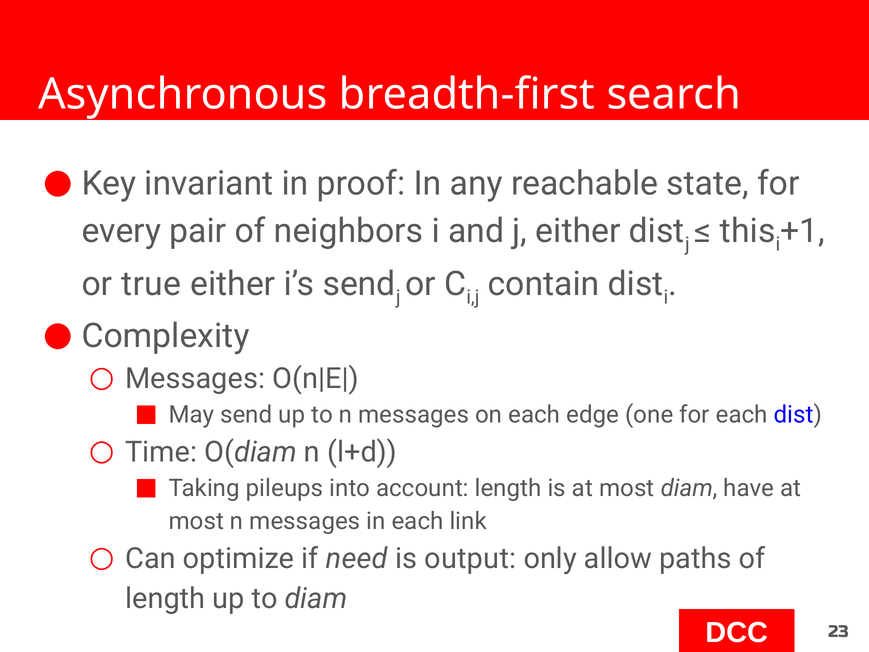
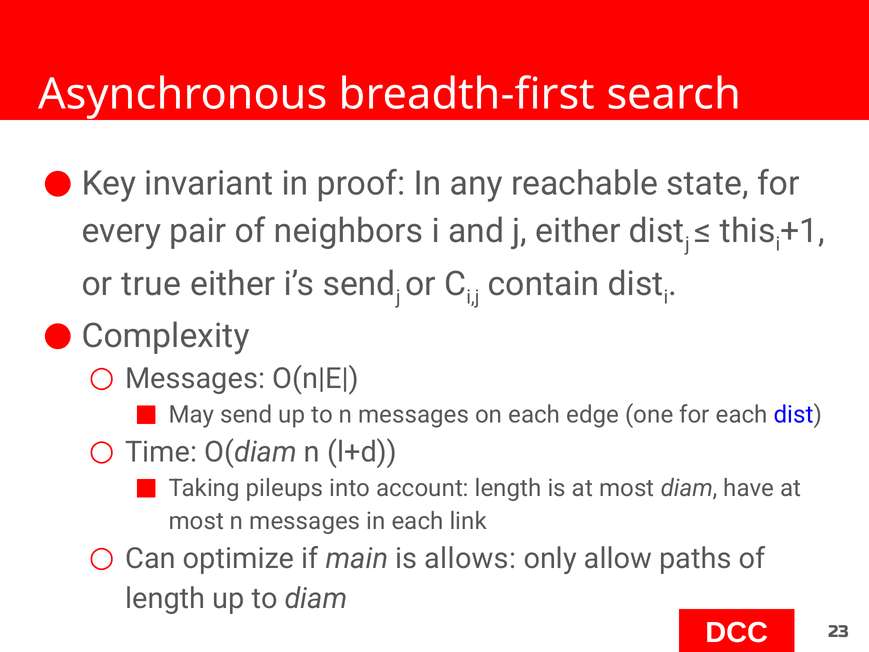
need: need -> main (357, 559)
output: output -> allows (470, 559)
